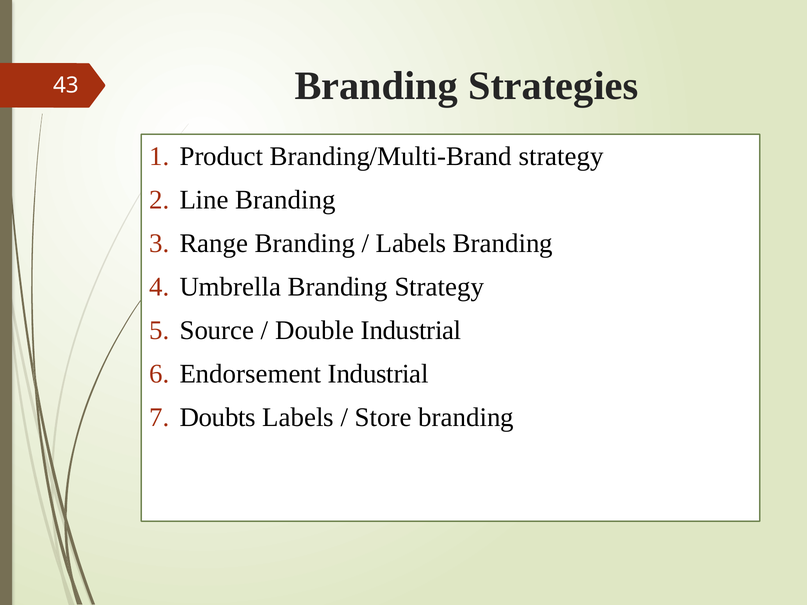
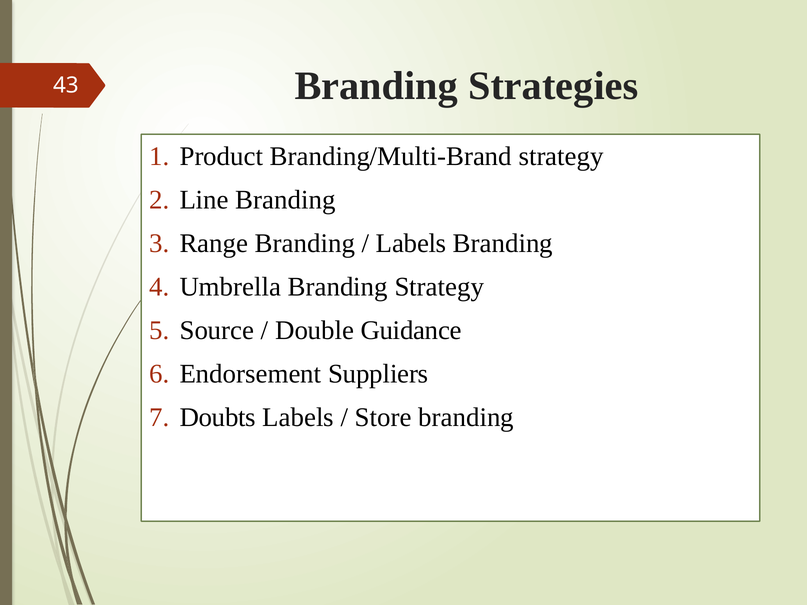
Double Industrial: Industrial -> Guidance (411, 331)
Endorsement Industrial: Industrial -> Suppliers (378, 374)
